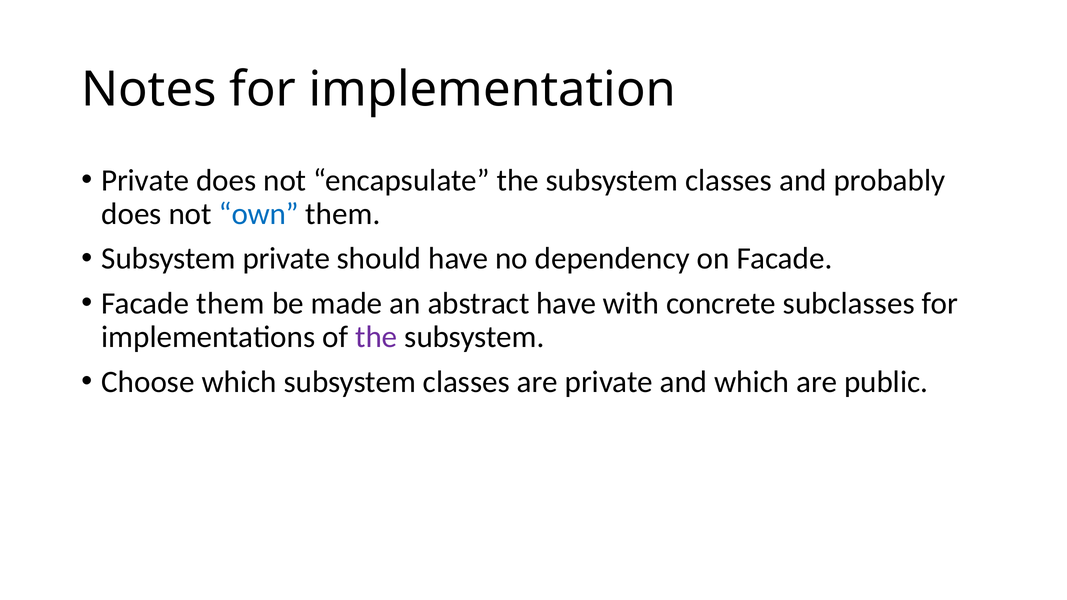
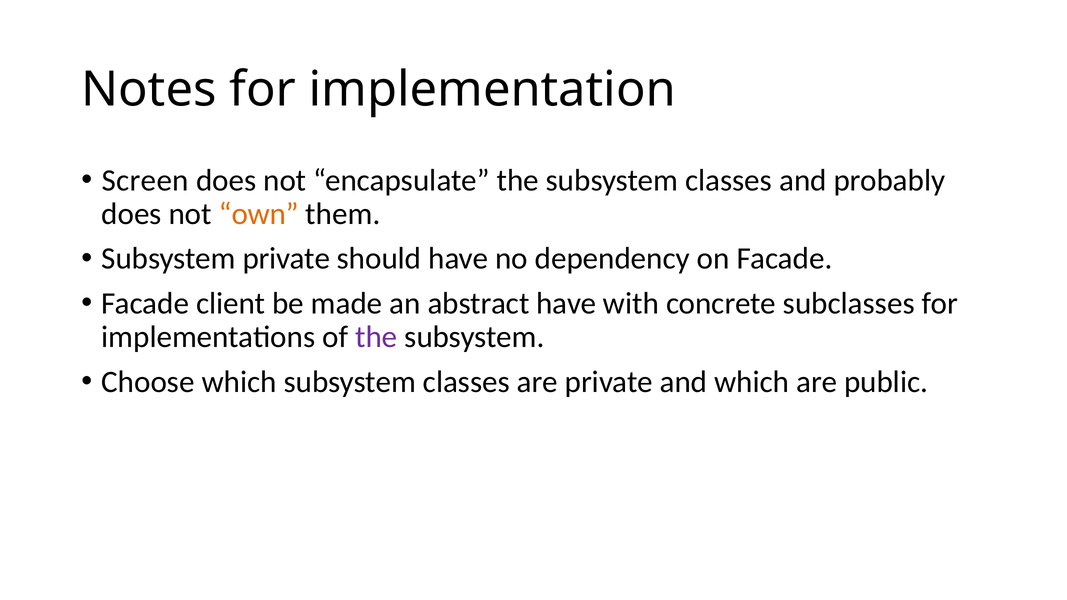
Private: Private -> Screen (145, 180)
own colour: blue -> orange (259, 214)
Facade them: them -> client (231, 303)
